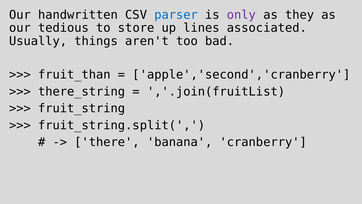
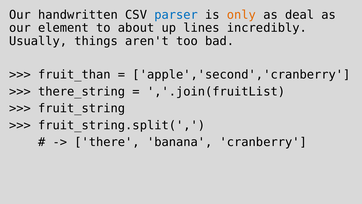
only colour: purple -> orange (241, 15)
they: they -> deal (300, 15)
tedious: tedious -> element (63, 28)
store: store -> about (136, 28)
associated: associated -> incredibly (267, 28)
